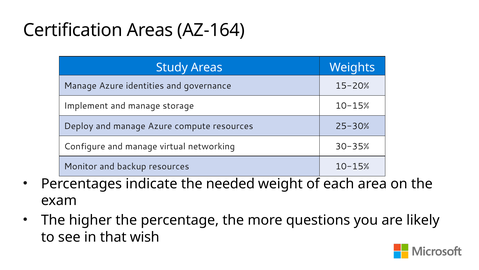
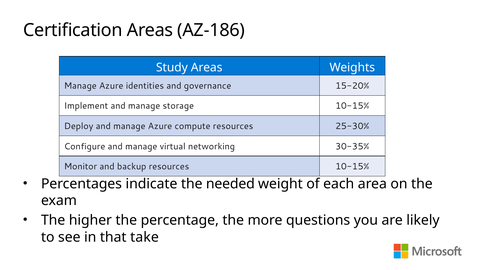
AZ-164: AZ-164 -> AZ-186 (211, 30)
wish: wish -> take (145, 237)
